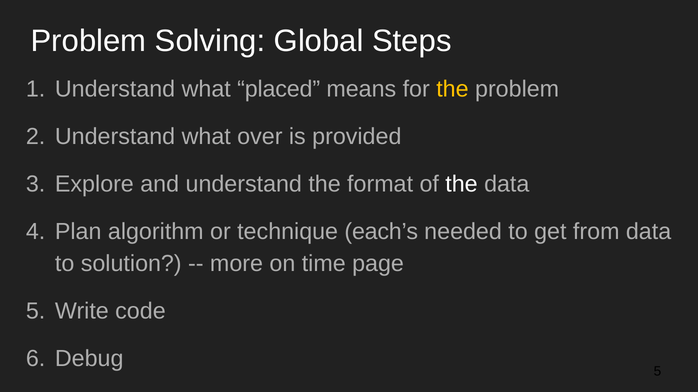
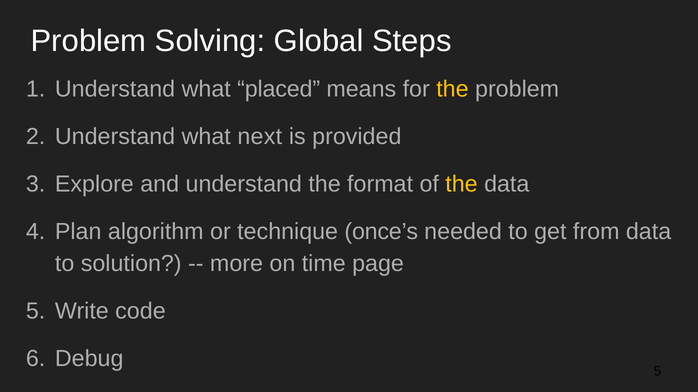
what over: over -> next (260, 137)
the colour: white -> yellow (461, 184)
each’s: each’s -> once’s (381, 232)
